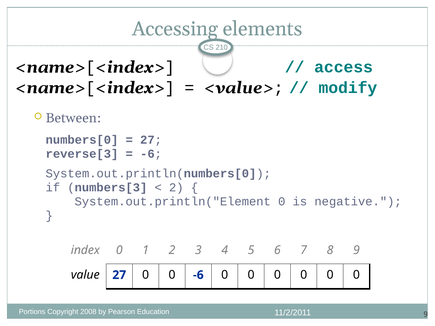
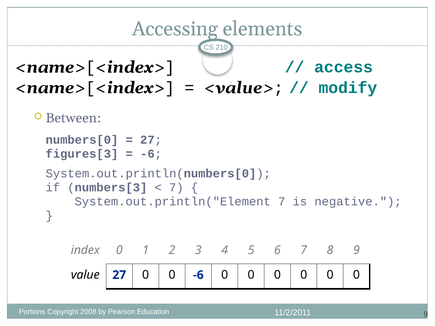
reverse[3: reverse[3 -> figures[3 (82, 154)
2: 2 -> 7 (176, 188)
System.out.println("Element 0: 0 -> 7 (282, 202)
